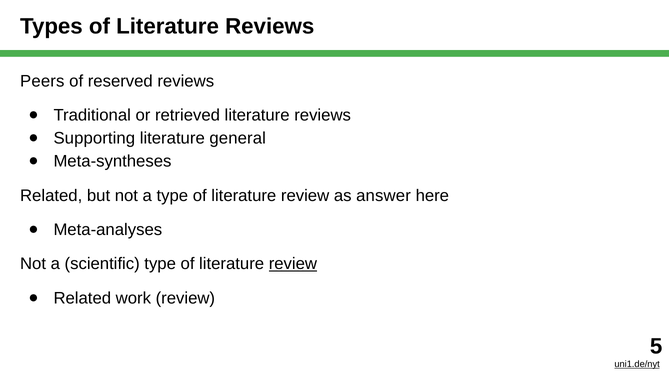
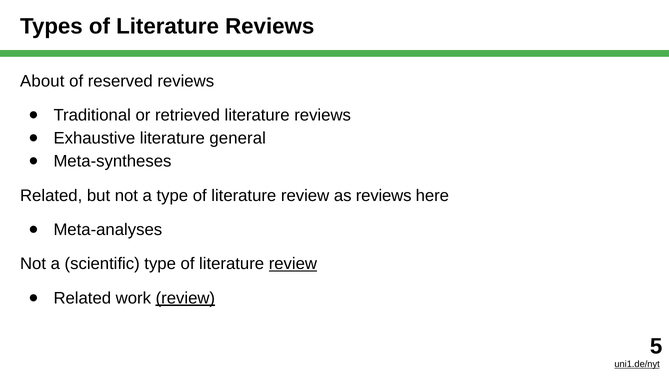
Peers: Peers -> About (42, 81)
Supporting: Supporting -> Exhaustive (94, 138)
as answer: answer -> reviews (384, 196)
review underline: none -> present (185, 298)
